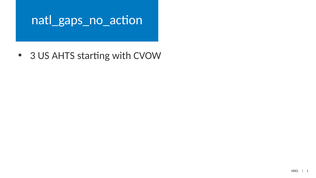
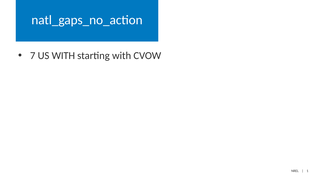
3: 3 -> 7 (33, 56)
US AHTS: AHTS -> WITH (63, 56)
